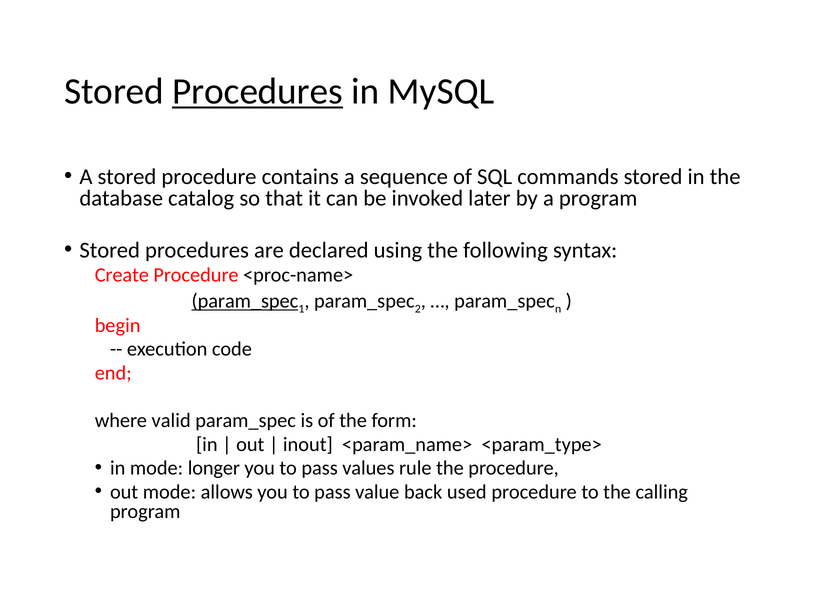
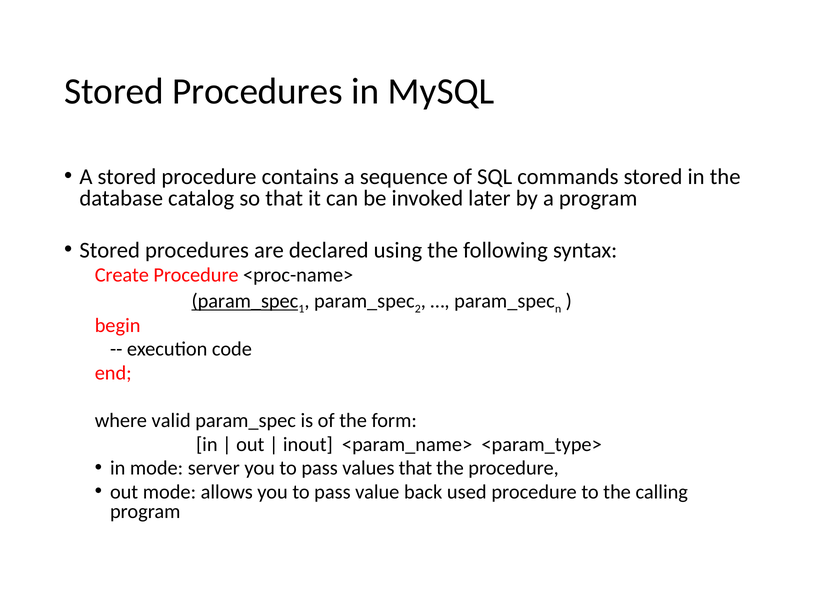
Procedures underline: present -> none (258, 91)
longer: longer -> server (214, 468)
values rule: rule -> that (415, 468)
